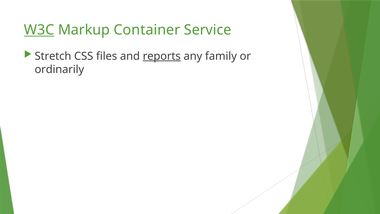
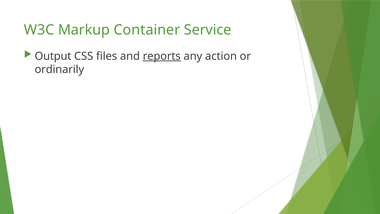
W3C underline: present -> none (39, 30)
Stretch: Stretch -> Output (53, 56)
family: family -> action (221, 56)
